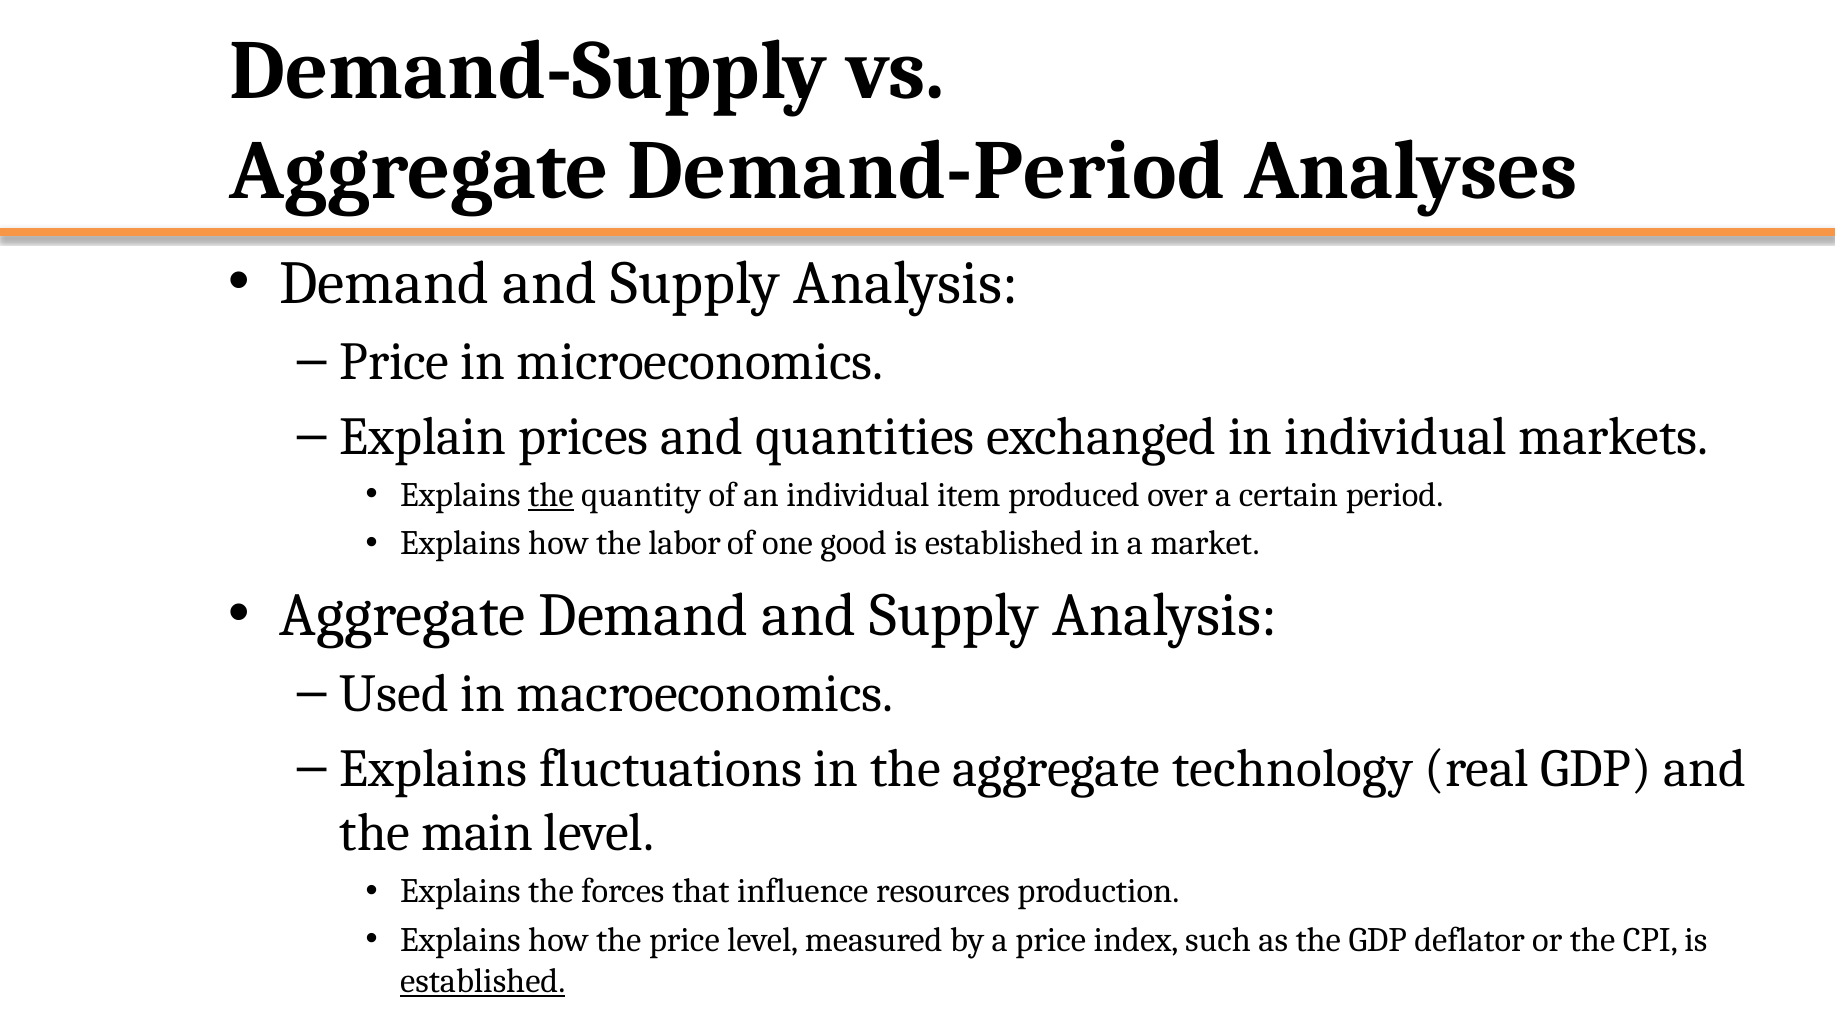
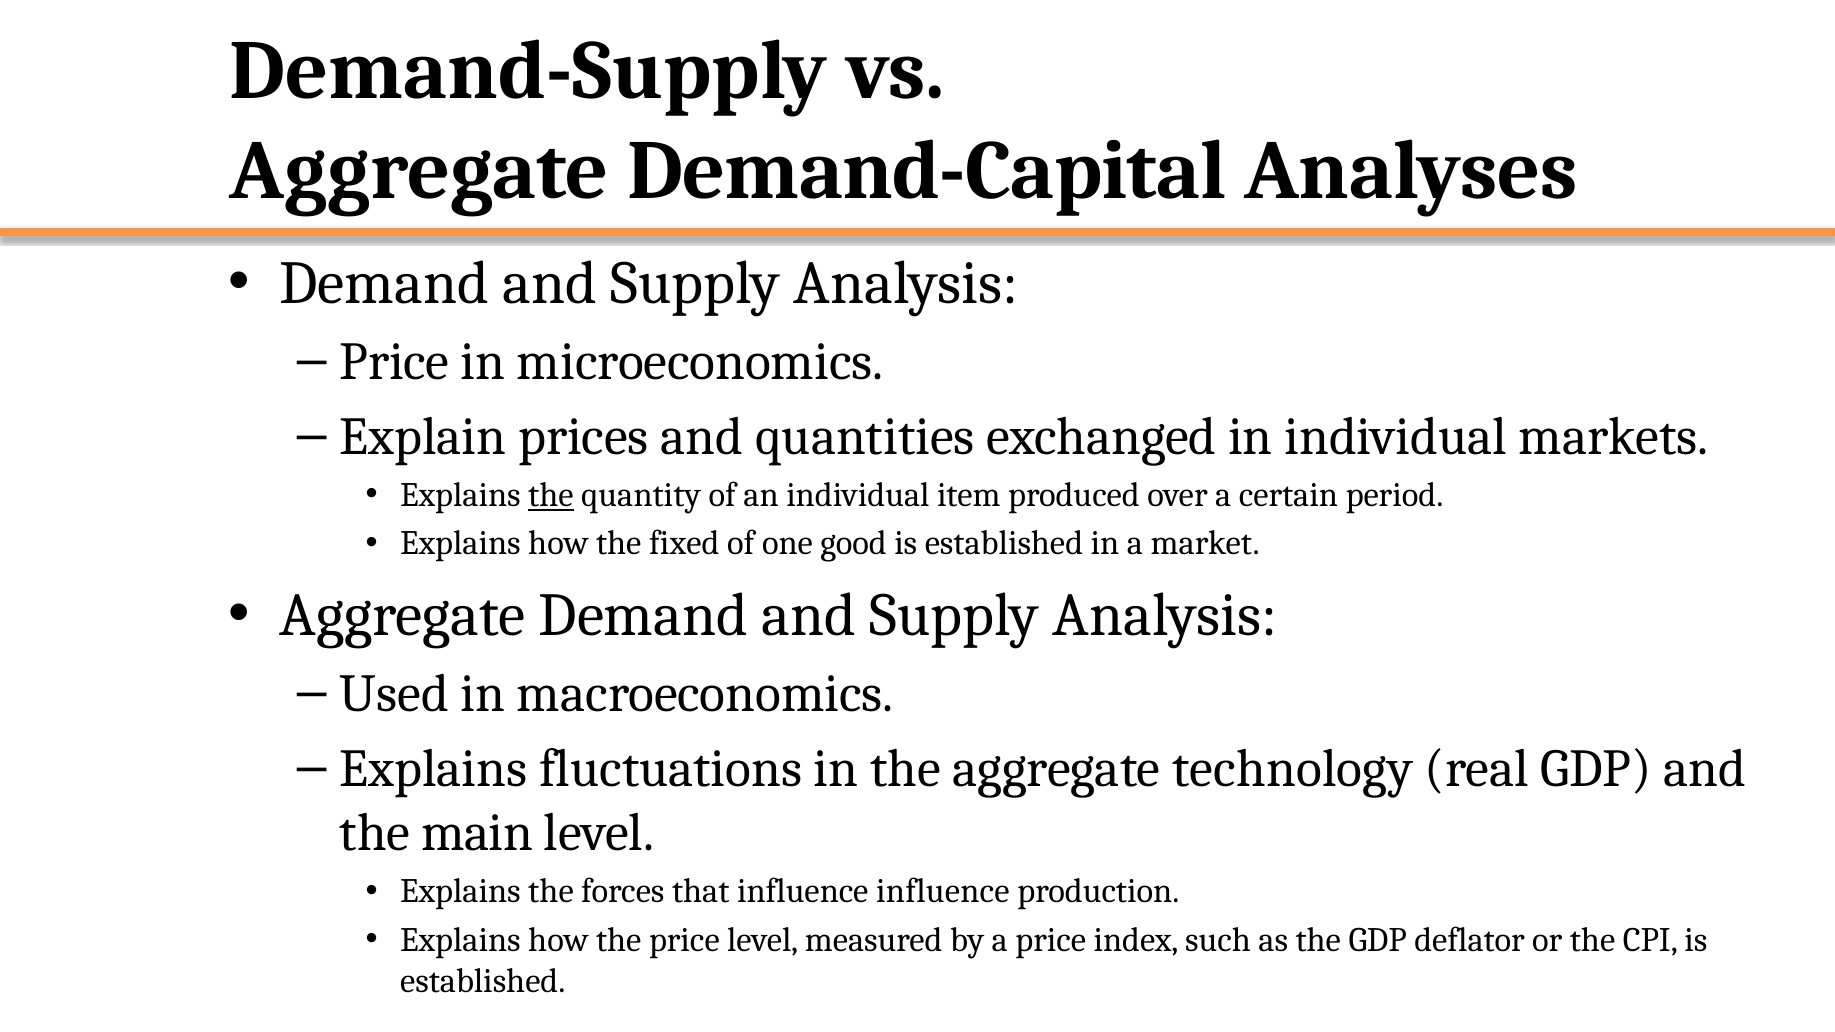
Demand-Period: Demand-Period -> Demand-Capital (927, 171)
labor: labor -> fixed (684, 544)
influence resources: resources -> influence (943, 892)
established underline: present -> none (483, 981)
